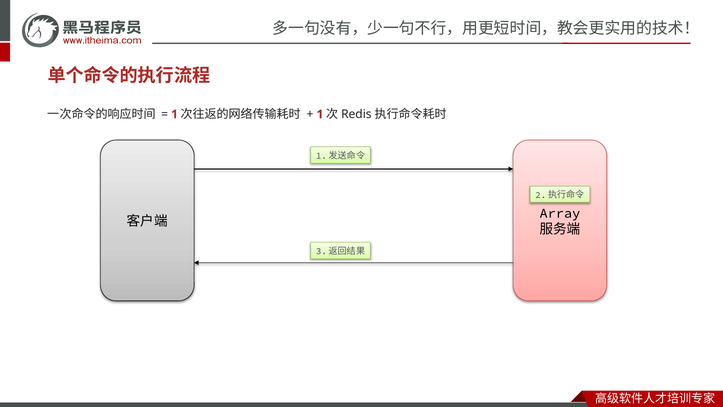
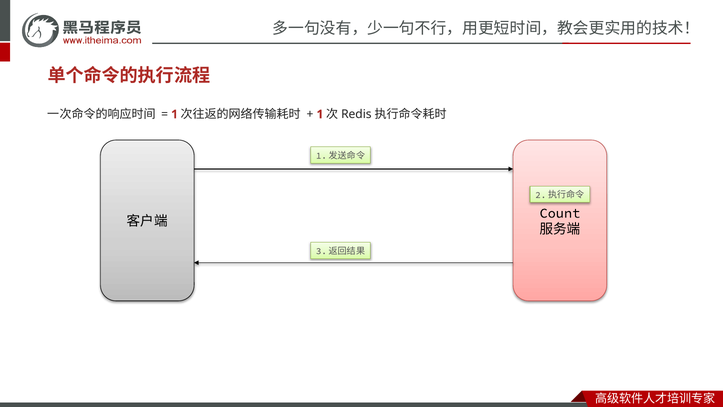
Array: Array -> Count (560, 213)
